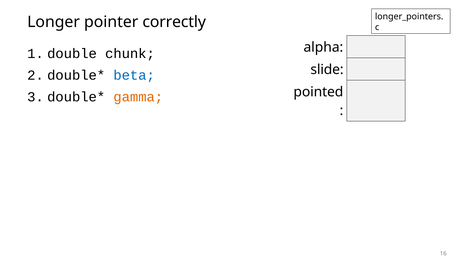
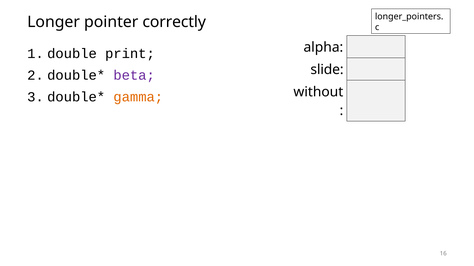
chunk: chunk -> print (130, 54)
beta colour: blue -> purple (134, 75)
pointed: pointed -> without (318, 92)
